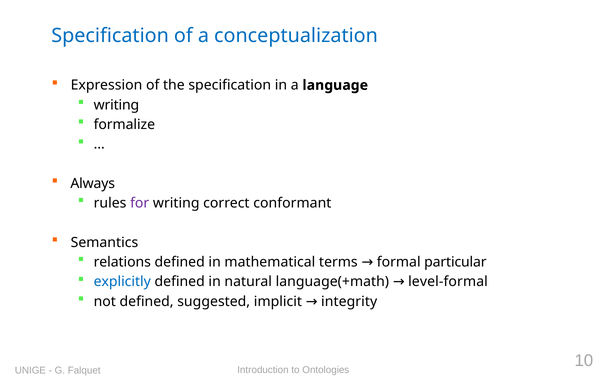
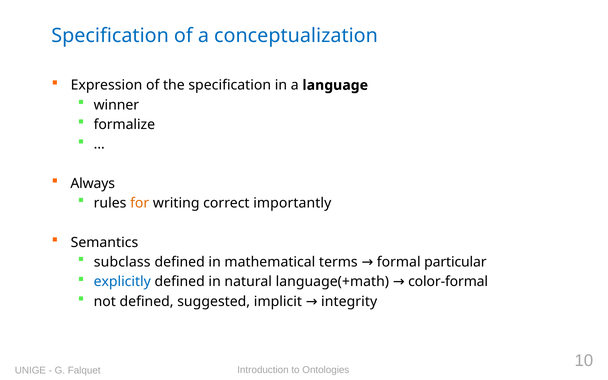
writing: writing -> winner (116, 105)
for colour: purple -> orange (140, 203)
conformant: conformant -> importantly (292, 203)
relations: relations -> subclass (122, 262)
level-formal: level-formal -> color-formal (448, 282)
